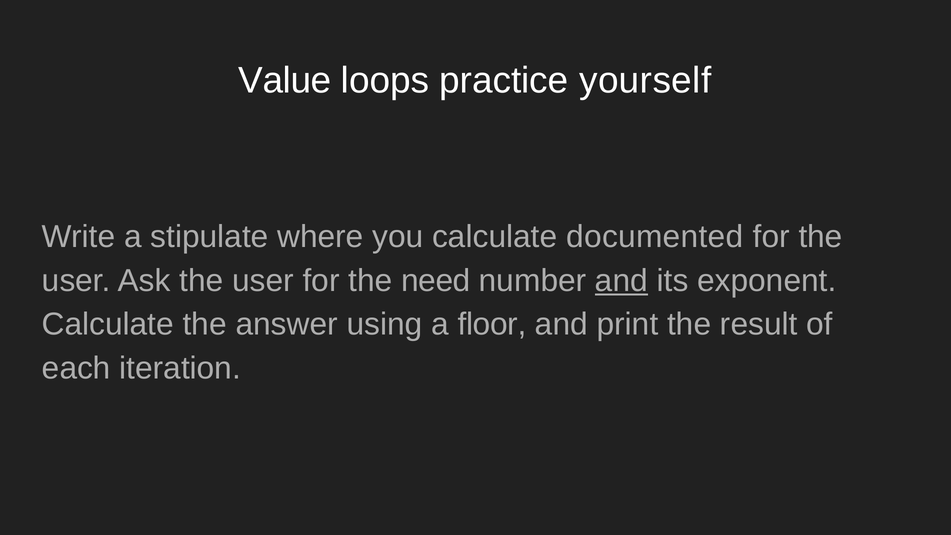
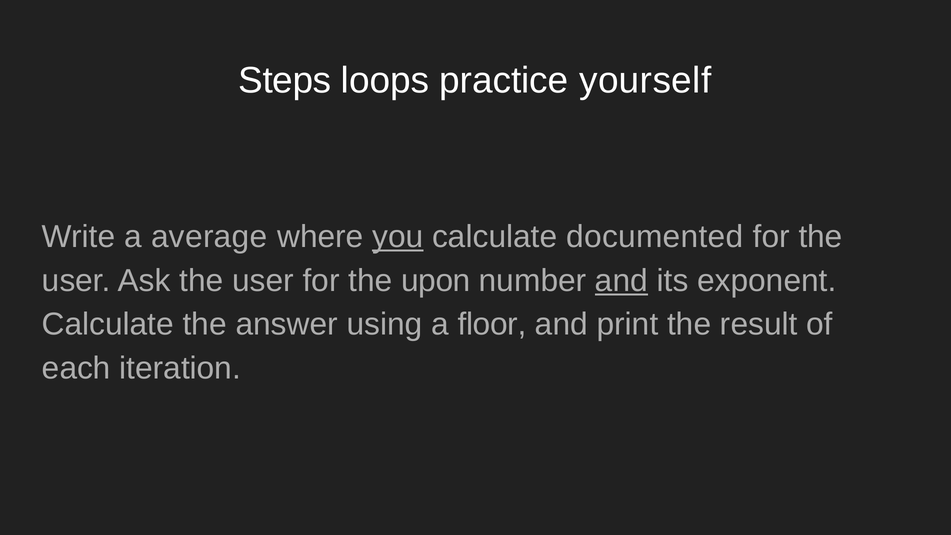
Value: Value -> Steps (285, 81)
stipulate: stipulate -> average (209, 237)
you underline: none -> present (398, 237)
need: need -> upon (436, 281)
